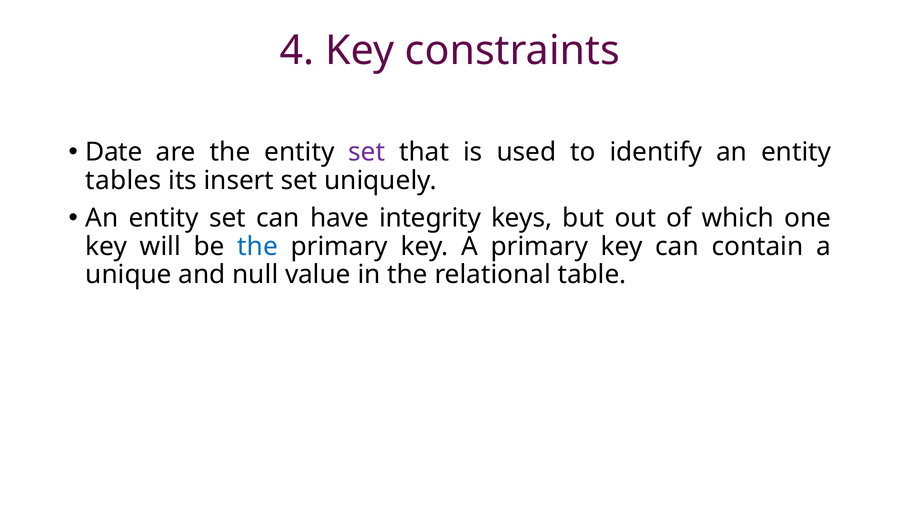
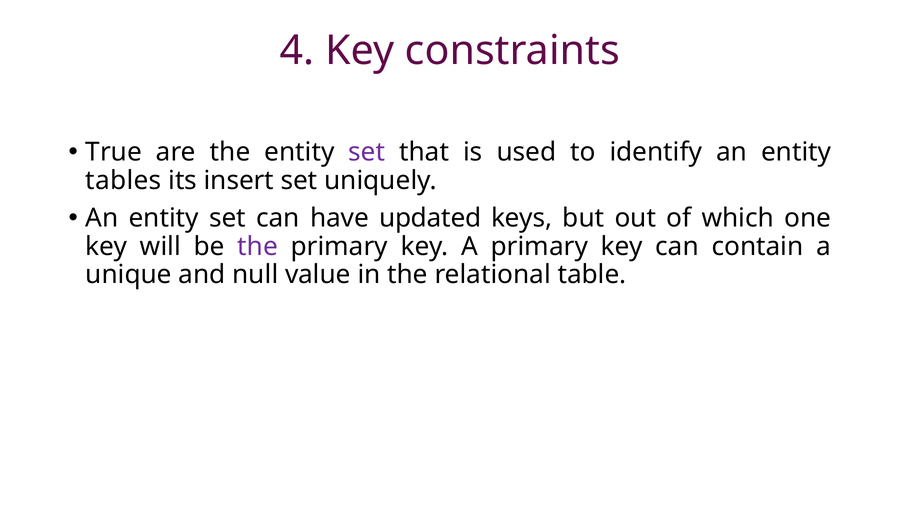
Date: Date -> True (114, 152)
integrity: integrity -> updated (430, 218)
the colour: blue -> purple (258, 247)
